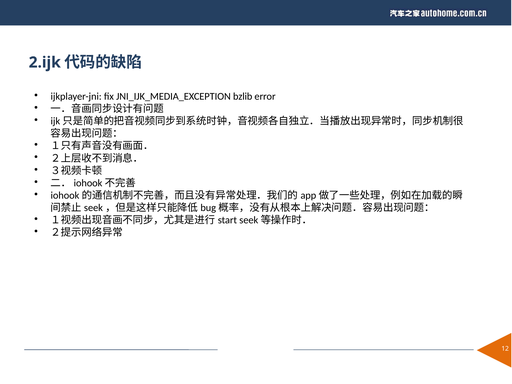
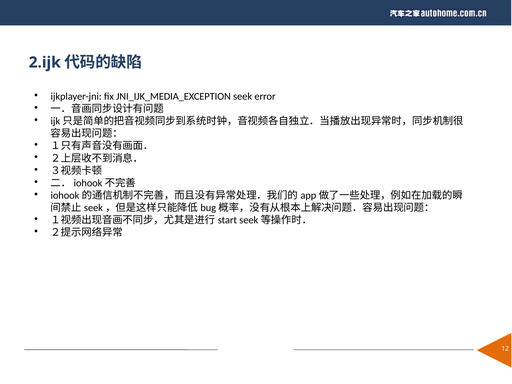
bzlib: bzlib -> seek (243, 96)
